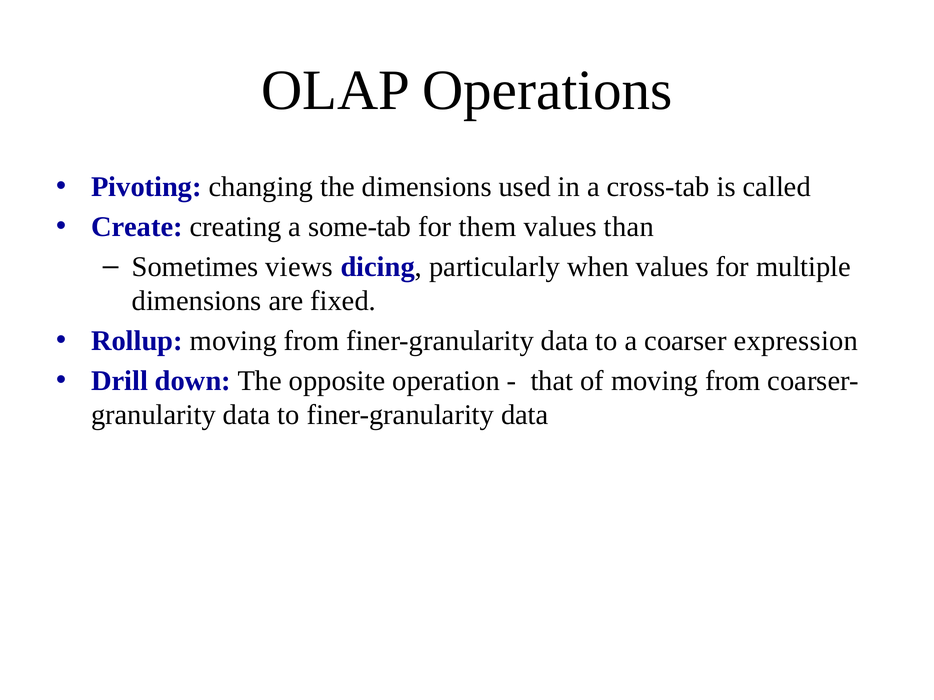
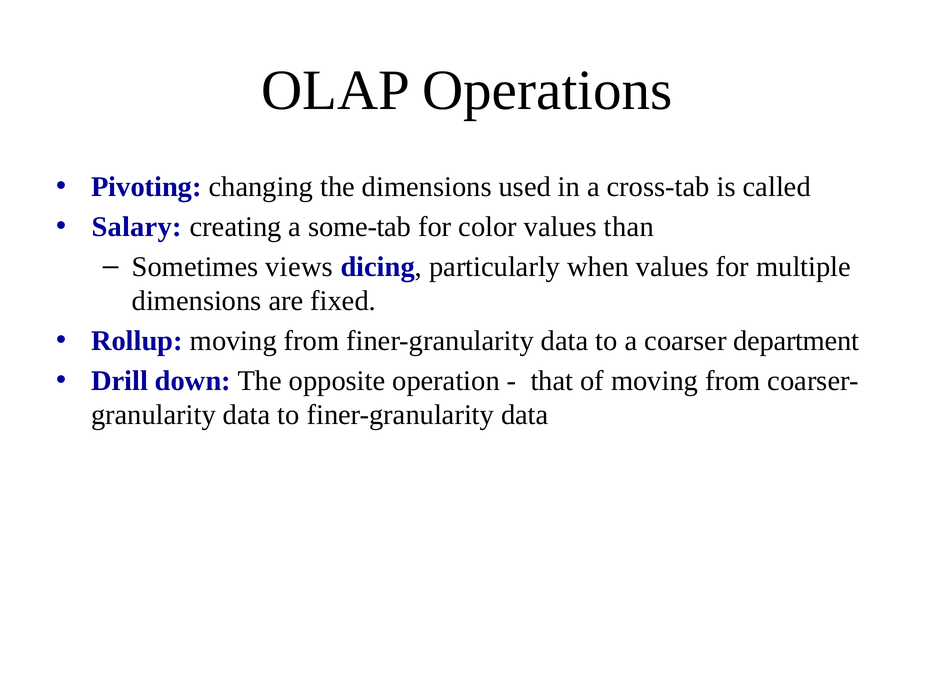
Create: Create -> Salary (137, 227)
them: them -> color (488, 227)
expression: expression -> department (796, 341)
